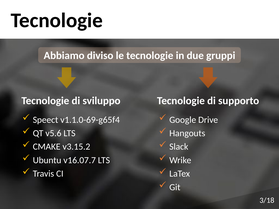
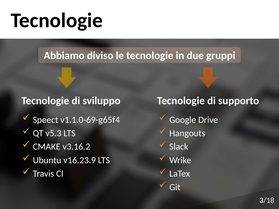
v5.6: v5.6 -> v5.3 (53, 133)
v3.15.2: v3.15.2 -> v3.16.2 (76, 147)
v16.07.7: v16.07.7 -> v16.23.9 (80, 160)
